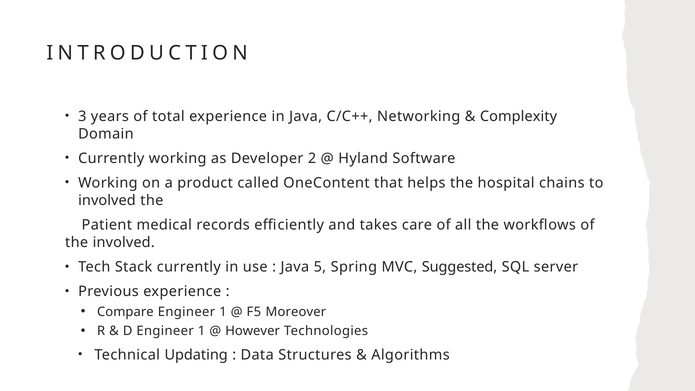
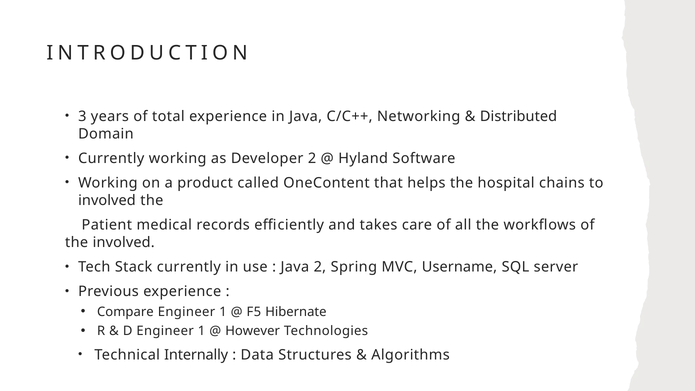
Complexity: Complexity -> Distributed (519, 116)
Java 5: 5 -> 2 (320, 267)
Suggested: Suggested -> Username (459, 267)
Moreover: Moreover -> Hibernate (296, 312)
Updating: Updating -> Internally (196, 355)
